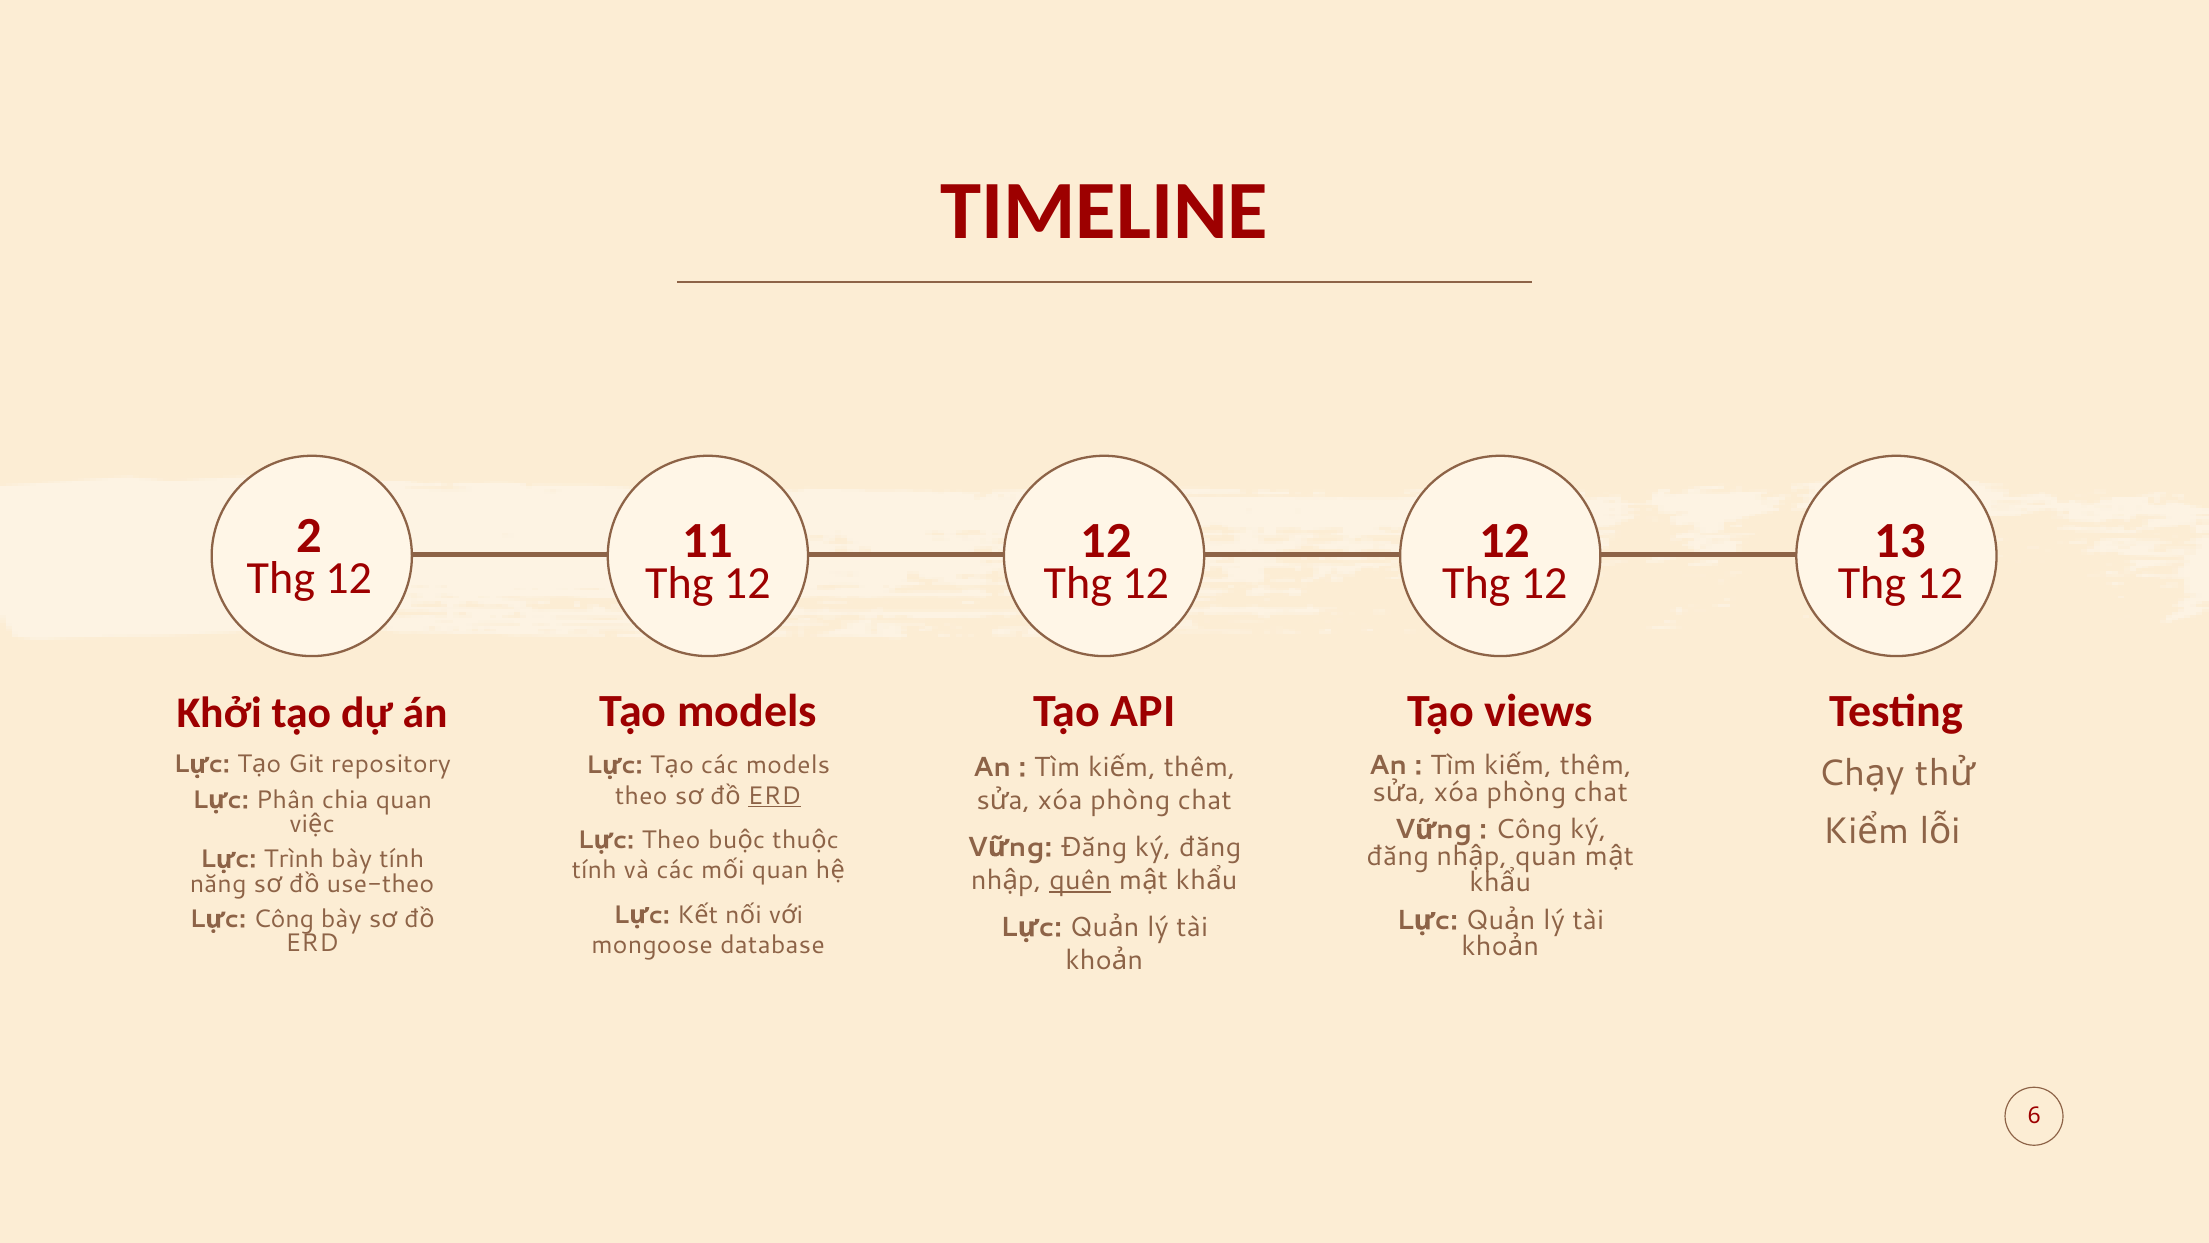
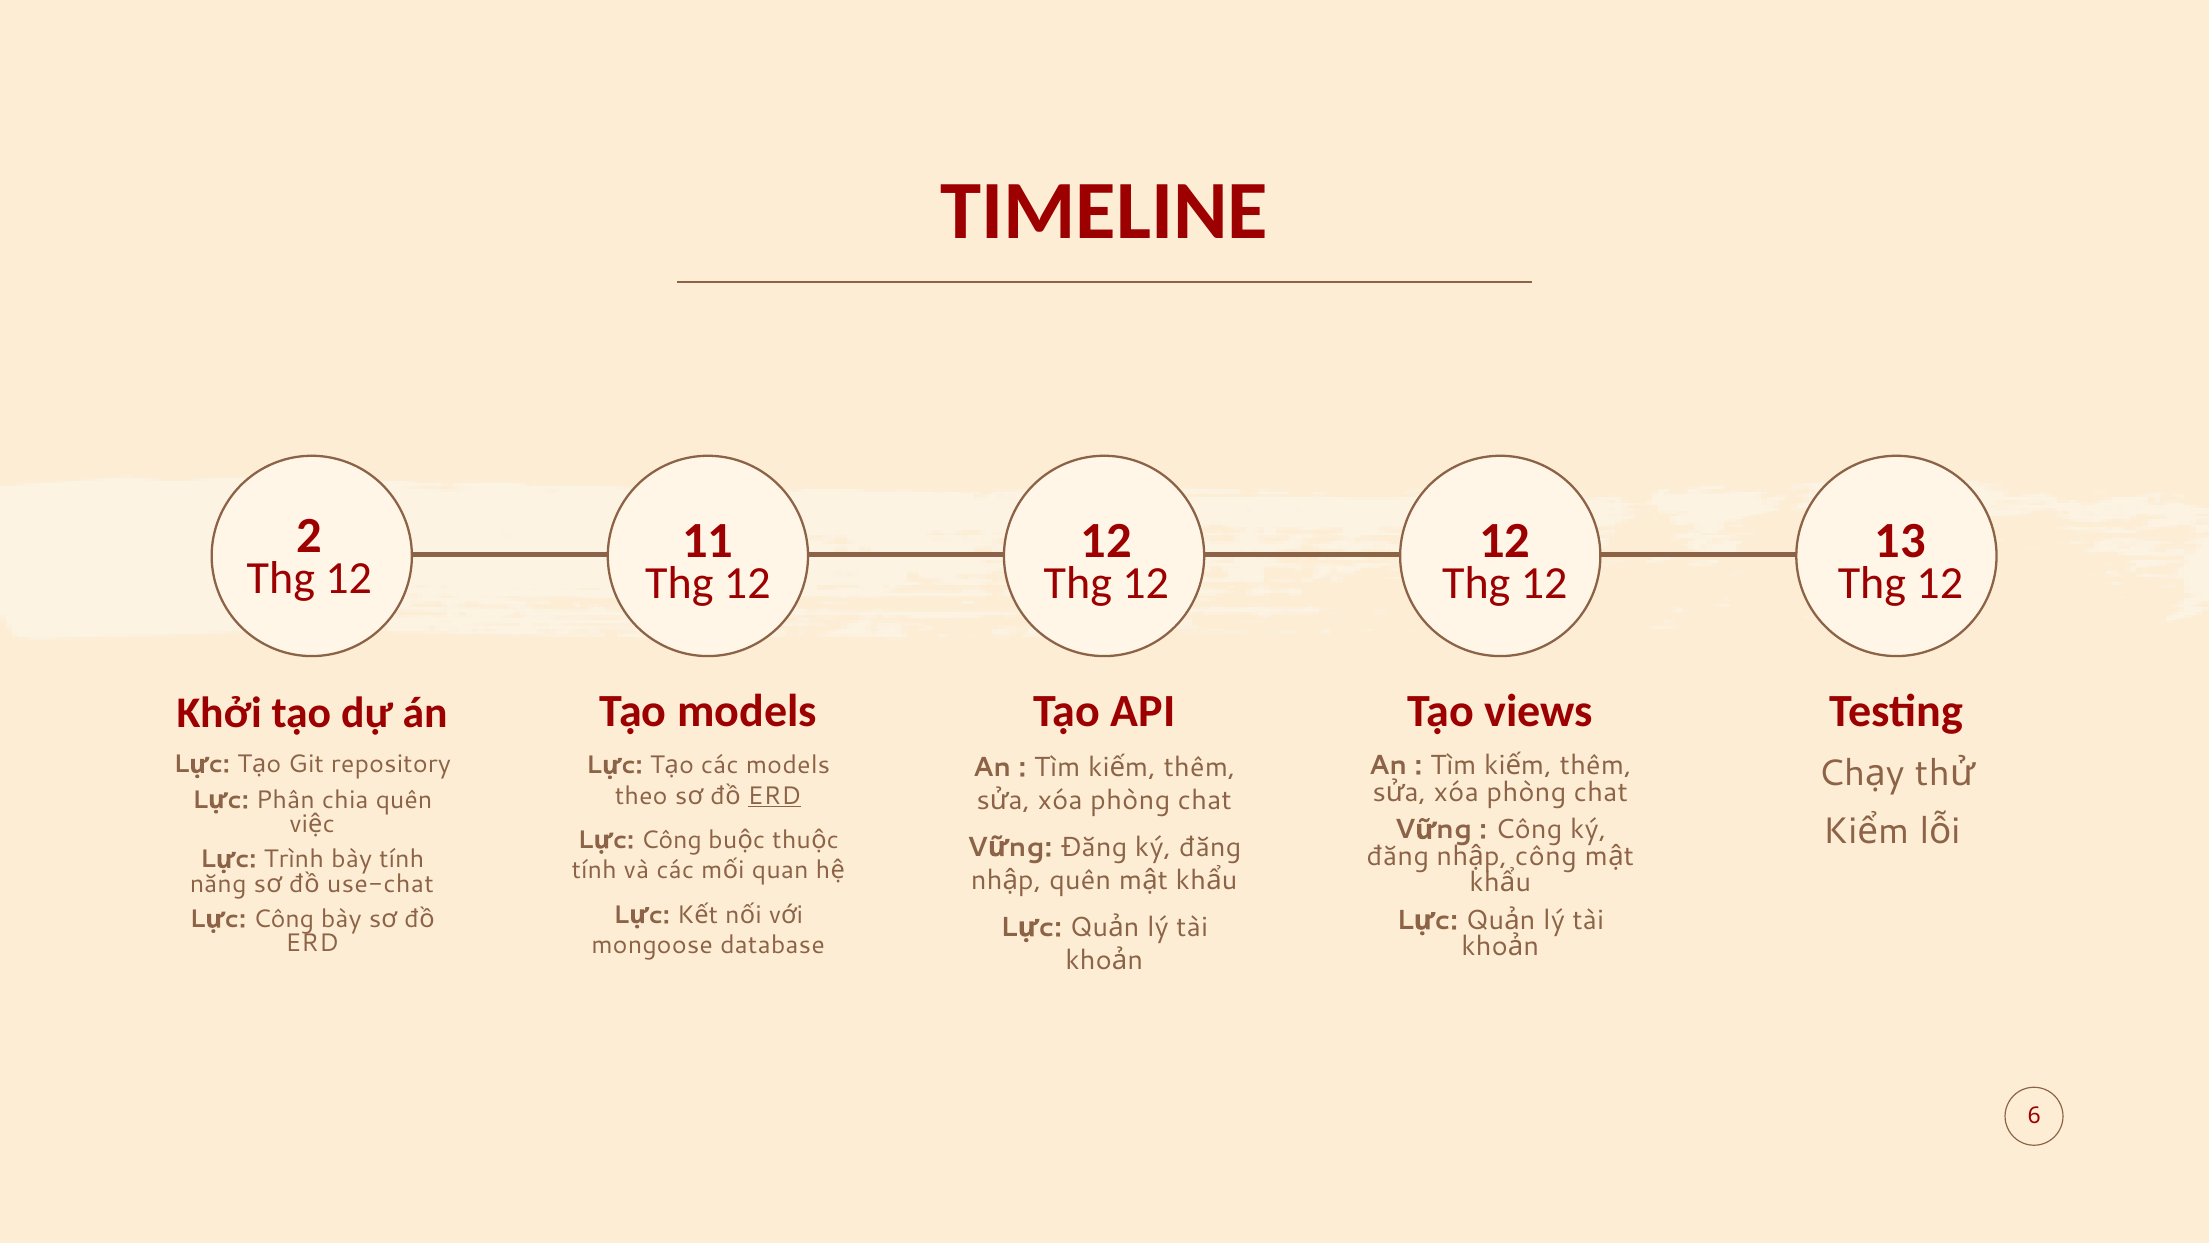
chia quan: quan -> quên (404, 800)
Theo: Theo -> Công (671, 840)
quan: quan -> công (1546, 856)
quên underline: present -> none (1080, 880)
use-theo: use-theo -> use-chat (380, 884)
